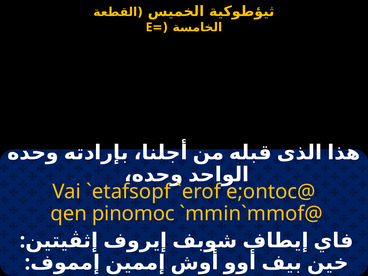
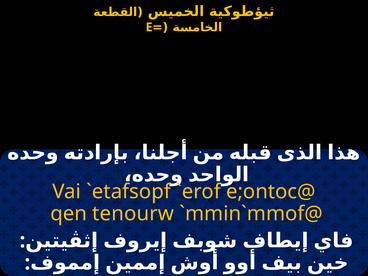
pinomoc: pinomoc -> tenourw (133, 214)
